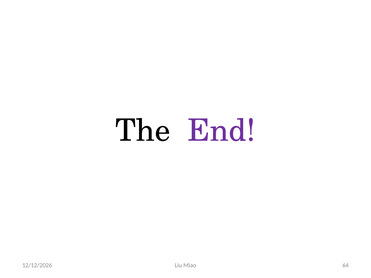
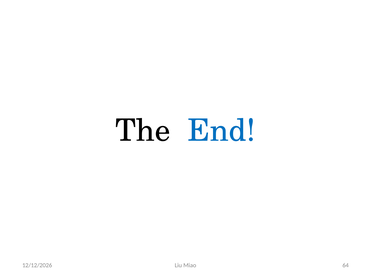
End colour: purple -> blue (222, 131)
